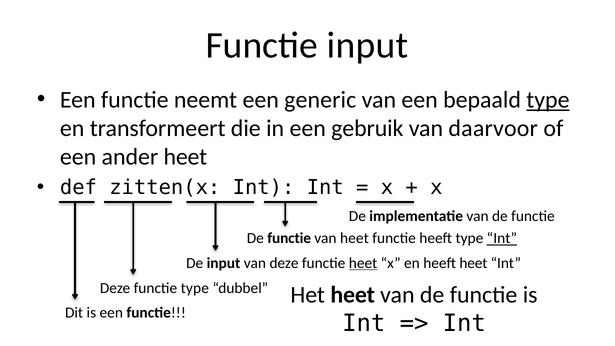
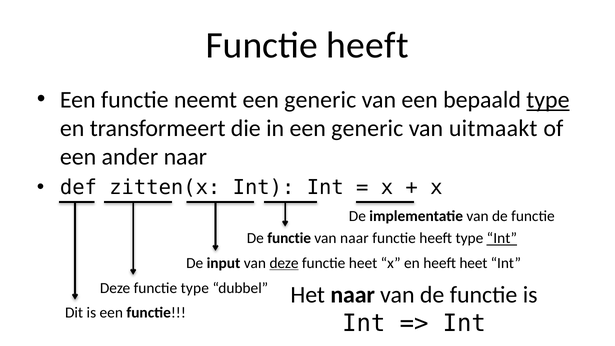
input: input -> heeft (367, 45)
in een gebruik: gebruik -> generic (367, 128)
daarvoor: daarvoor -> uitmaakt (493, 128)
ander heet: heet -> naar (185, 157)
van heet: heet -> naar (354, 238)
deze underline: none -> present (284, 263)
heet underline: present -> none (363, 263)
Het heet: heet -> naar (353, 295)
